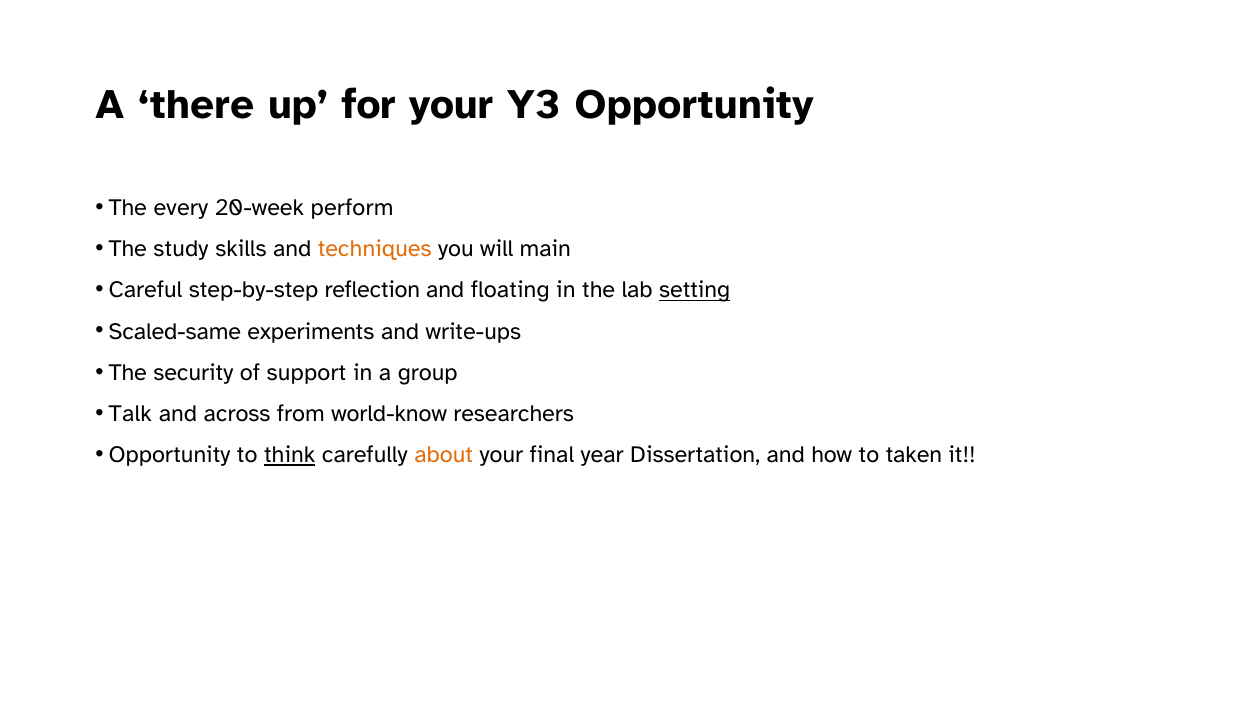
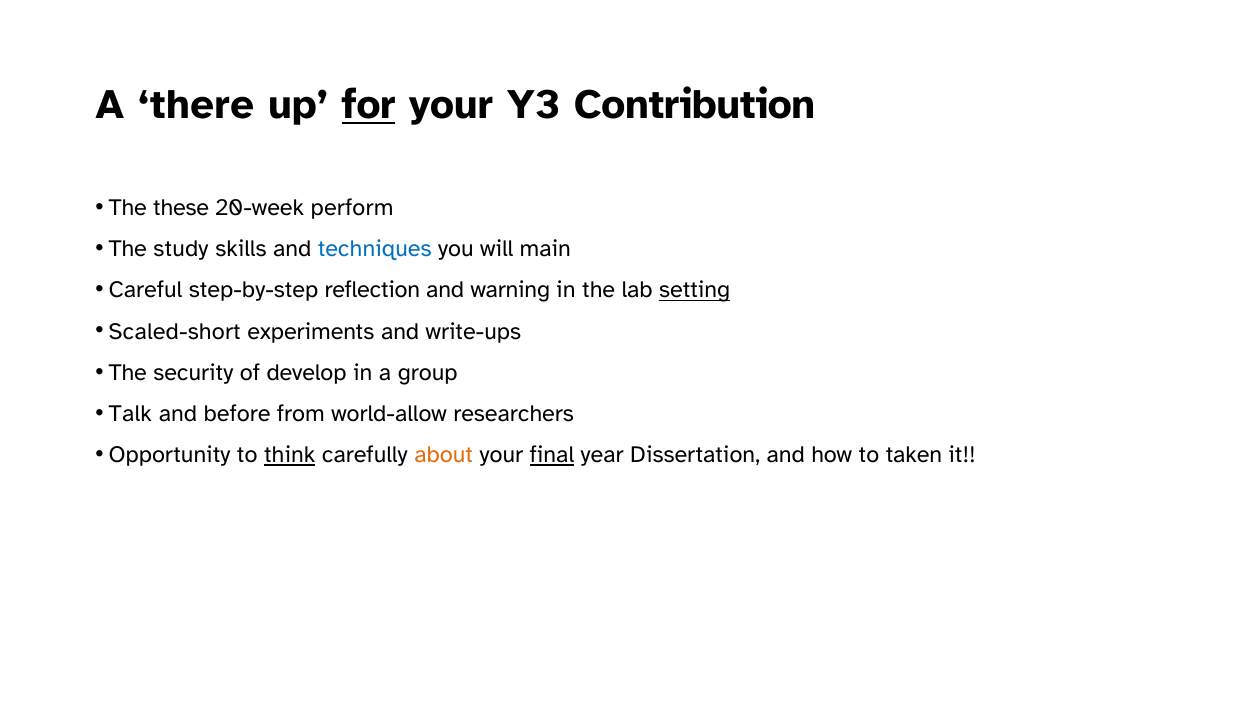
for underline: none -> present (369, 105)
Y3 Opportunity: Opportunity -> Contribution (695, 105)
every: every -> these (181, 208)
techniques colour: orange -> blue (375, 249)
floating: floating -> warning (510, 290)
Scaled-same: Scaled-same -> Scaled-short (175, 331)
support: support -> develop (307, 372)
across: across -> before (237, 414)
world-know: world-know -> world-allow (389, 414)
final underline: none -> present (552, 455)
